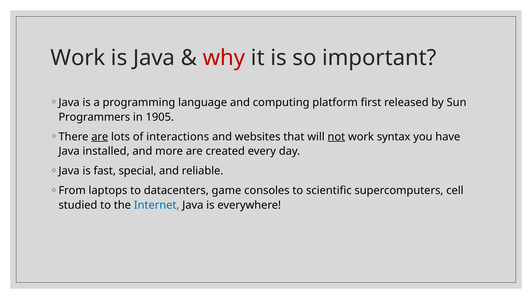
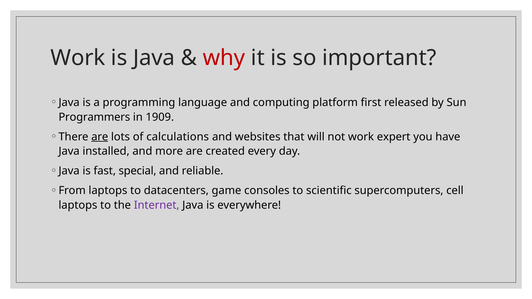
1905: 1905 -> 1909 (160, 117)
interactions: interactions -> calculations (178, 137)
not underline: present -> none (336, 137)
syntax: syntax -> expert (394, 137)
studied: studied -> laptops (78, 205)
Internet colour: blue -> purple (157, 205)
